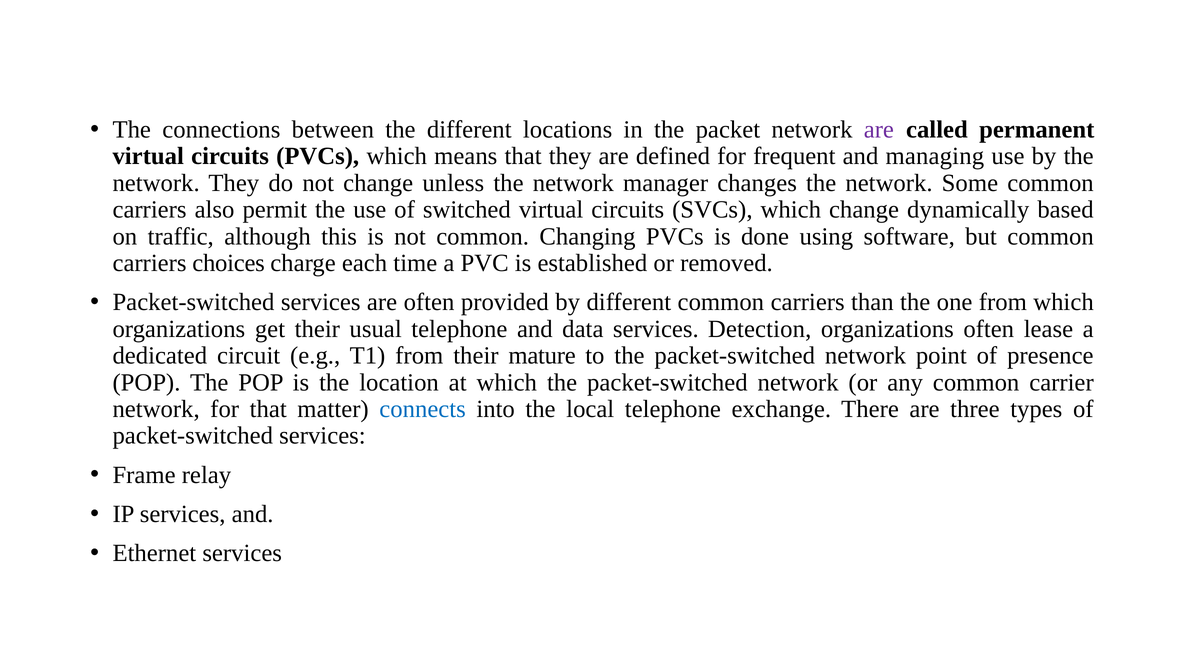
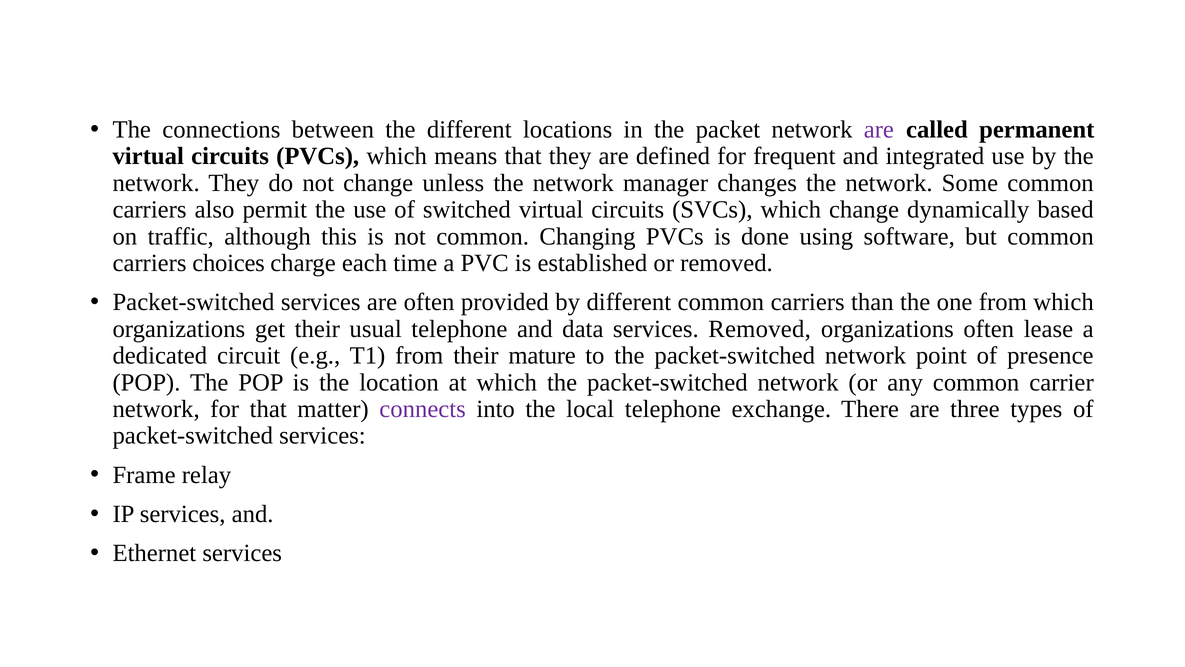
managing: managing -> integrated (935, 156)
services Detection: Detection -> Removed (760, 329)
connects colour: blue -> purple (423, 409)
